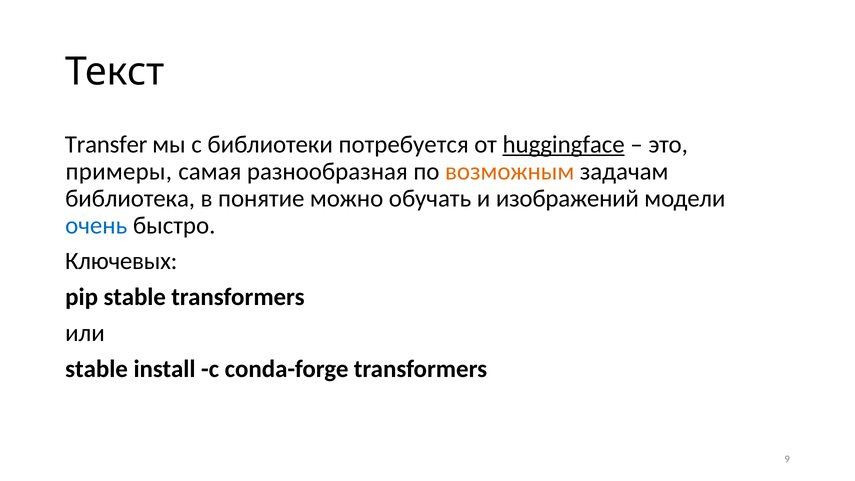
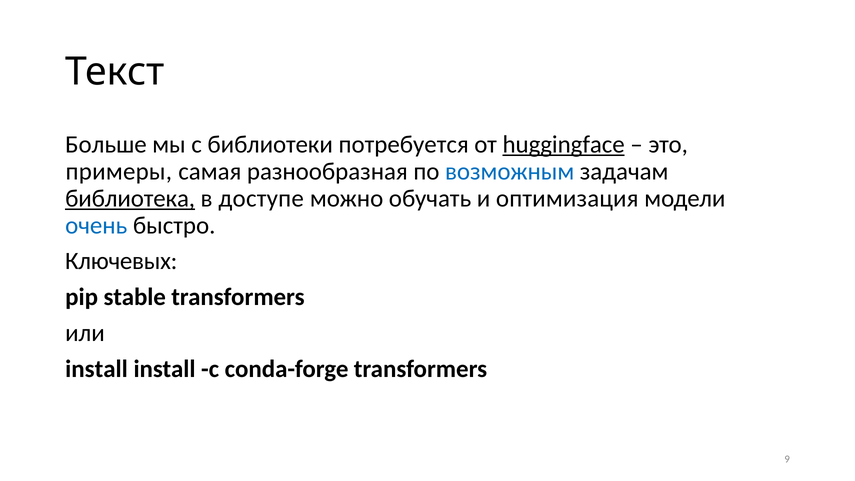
Transfer: Transfer -> Больше (106, 145)
возможным colour: orange -> blue (510, 171)
библиотека underline: none -> present (130, 198)
понятие: понятие -> доступе (261, 198)
изображений: изображений -> оптимизация (567, 198)
stable: stable -> install (97, 369)
